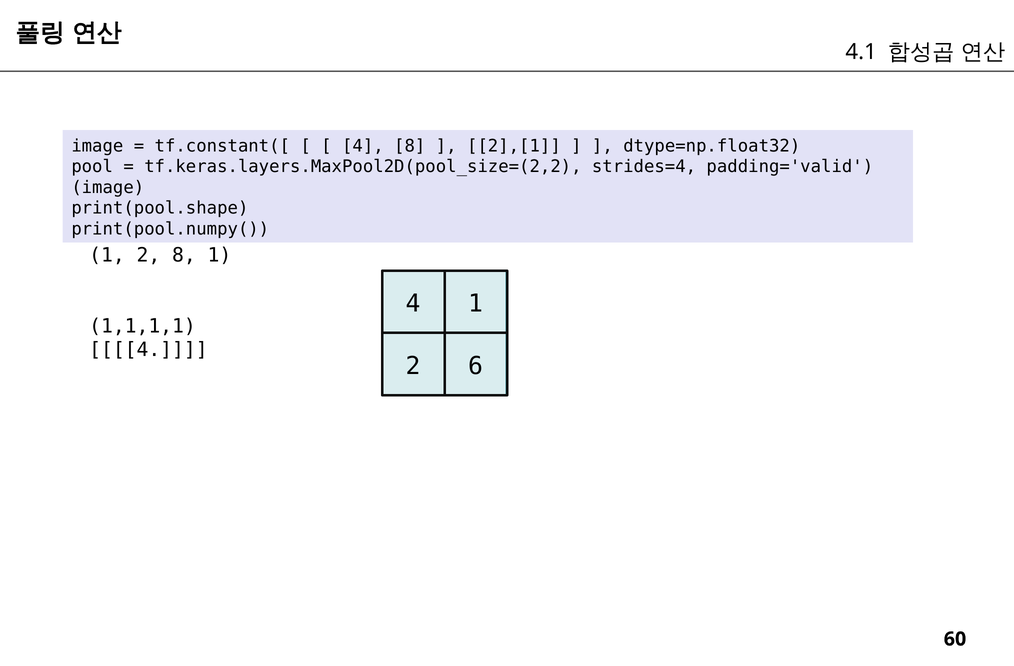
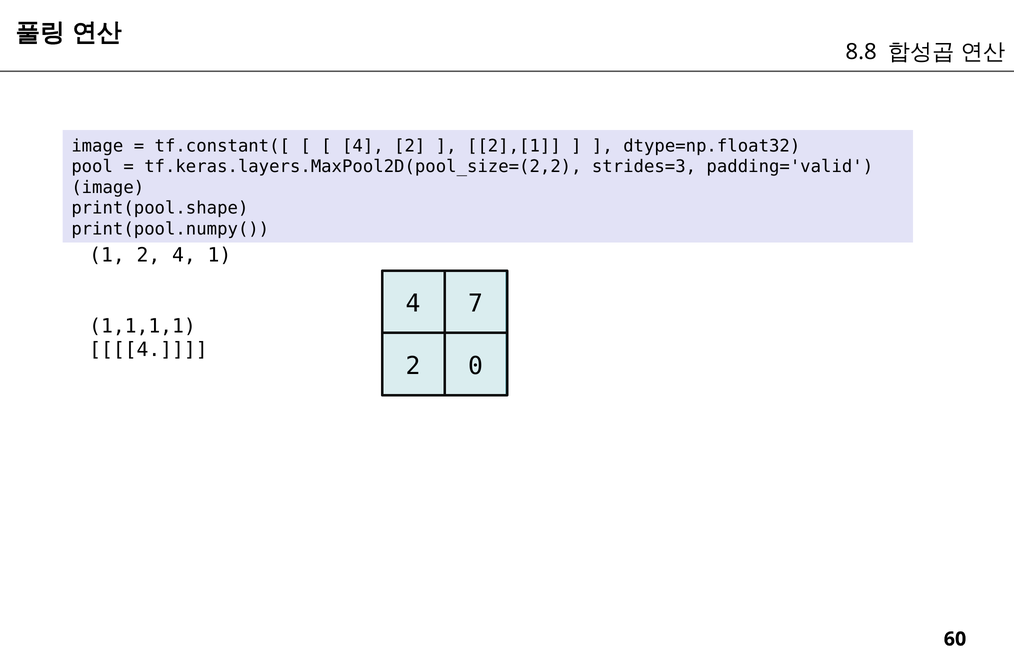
4.1: 4.1 -> 8.8 (861, 52)
4 8: 8 -> 2 (410, 146)
strides=4: strides=4 -> strides=3 (644, 167)
2 8: 8 -> 4 (184, 255)
4 1: 1 -> 7 (476, 304)
6: 6 -> 0 (476, 366)
